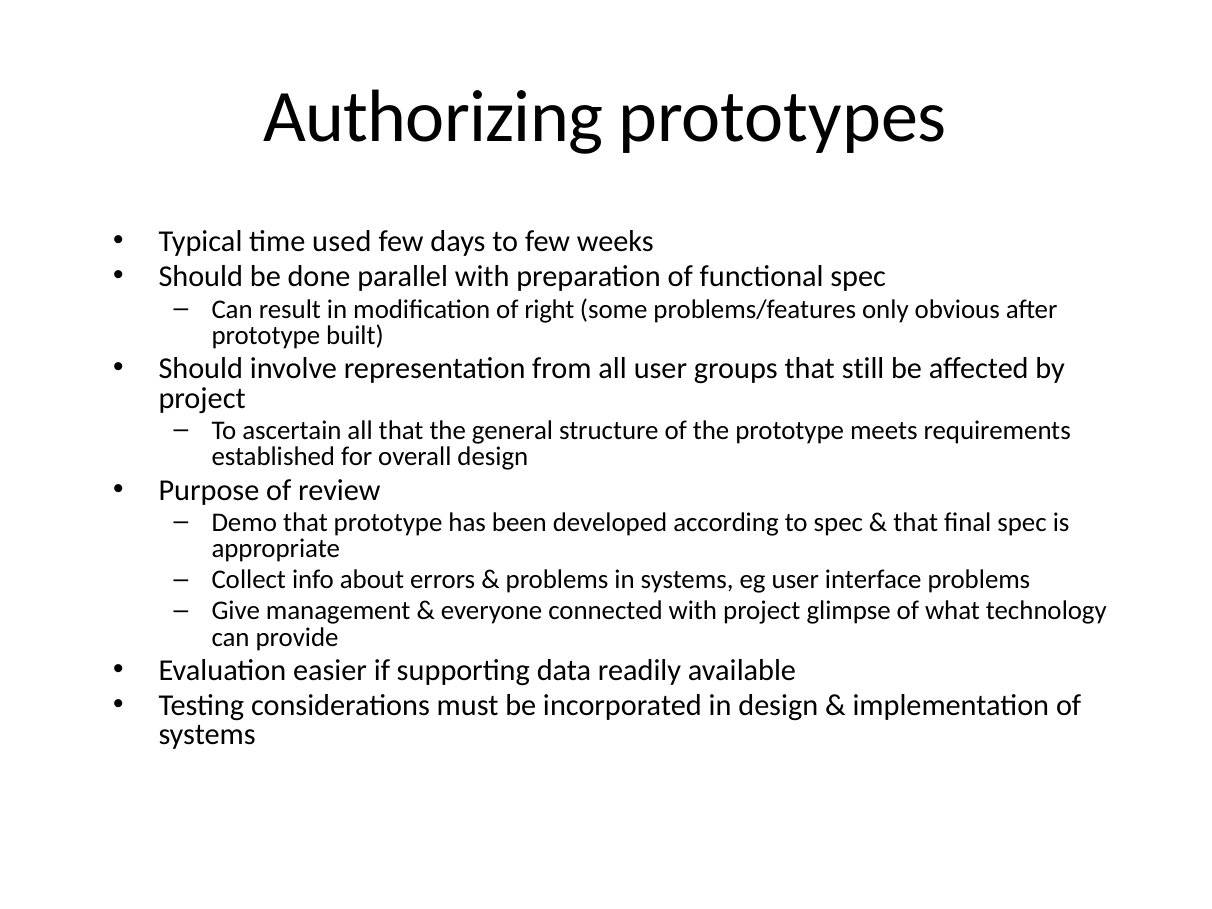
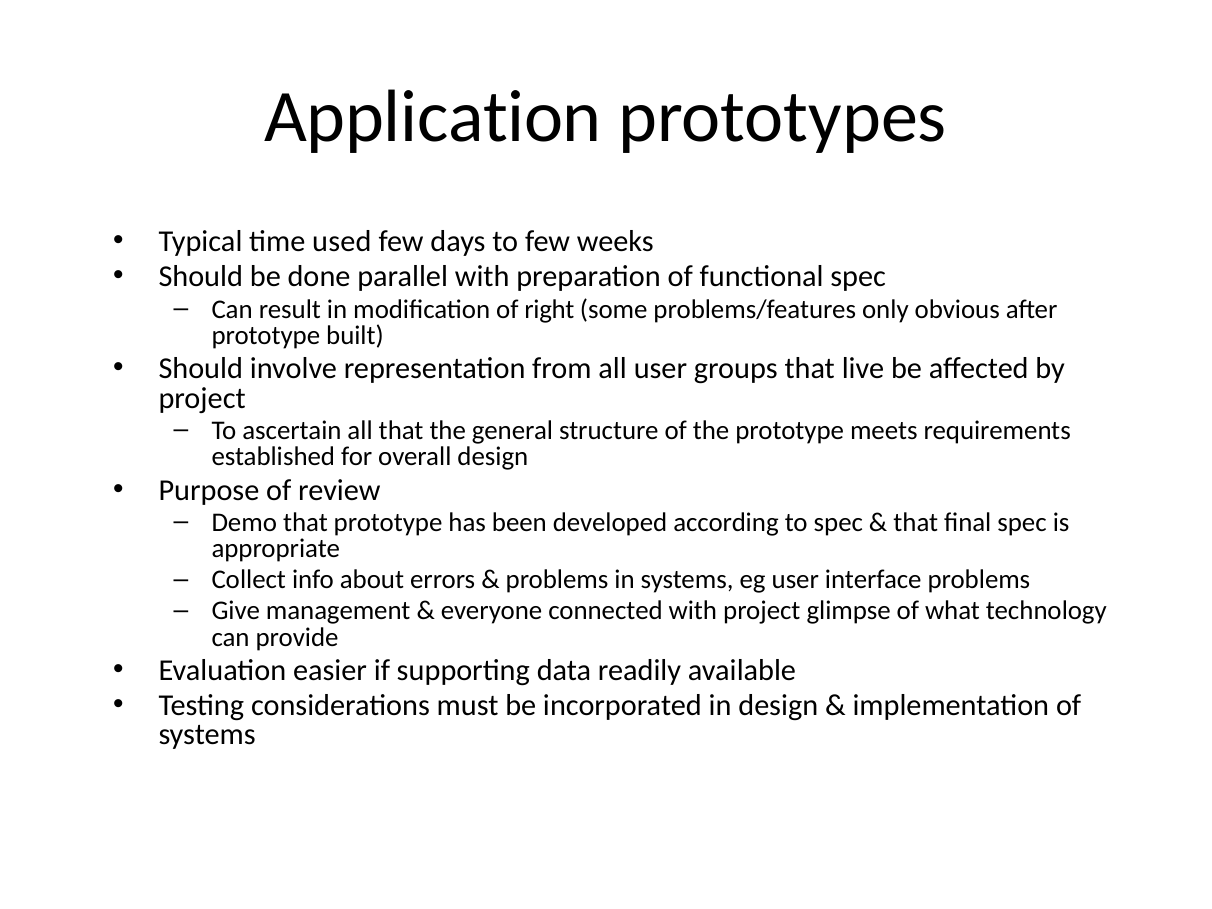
Authorizing: Authorizing -> Application (433, 117)
still: still -> live (863, 369)
